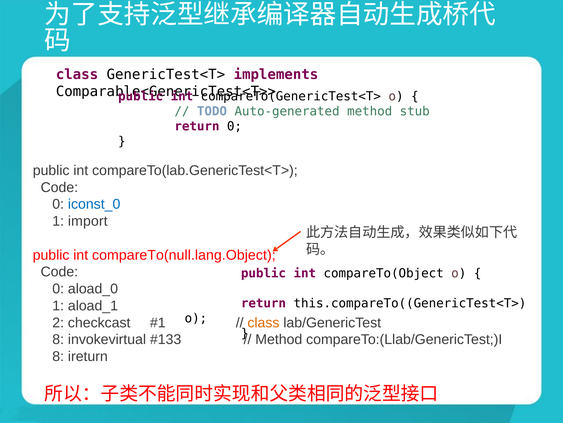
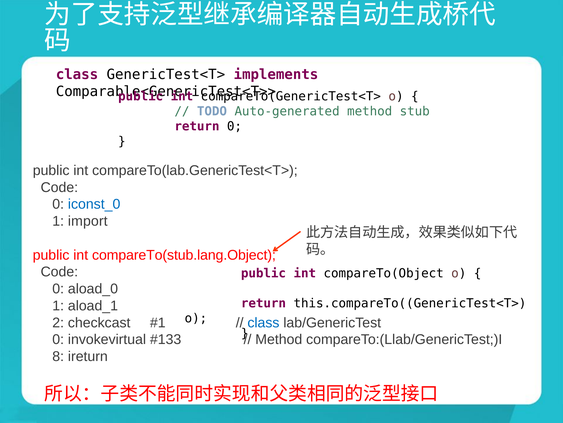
compareTo(null.lang.Object: compareTo(null.lang.Object -> compareTo(stub.lang.Object (184, 255)
class colour: orange -> blue (263, 322)
8: 8 -> 0 (58, 339)
